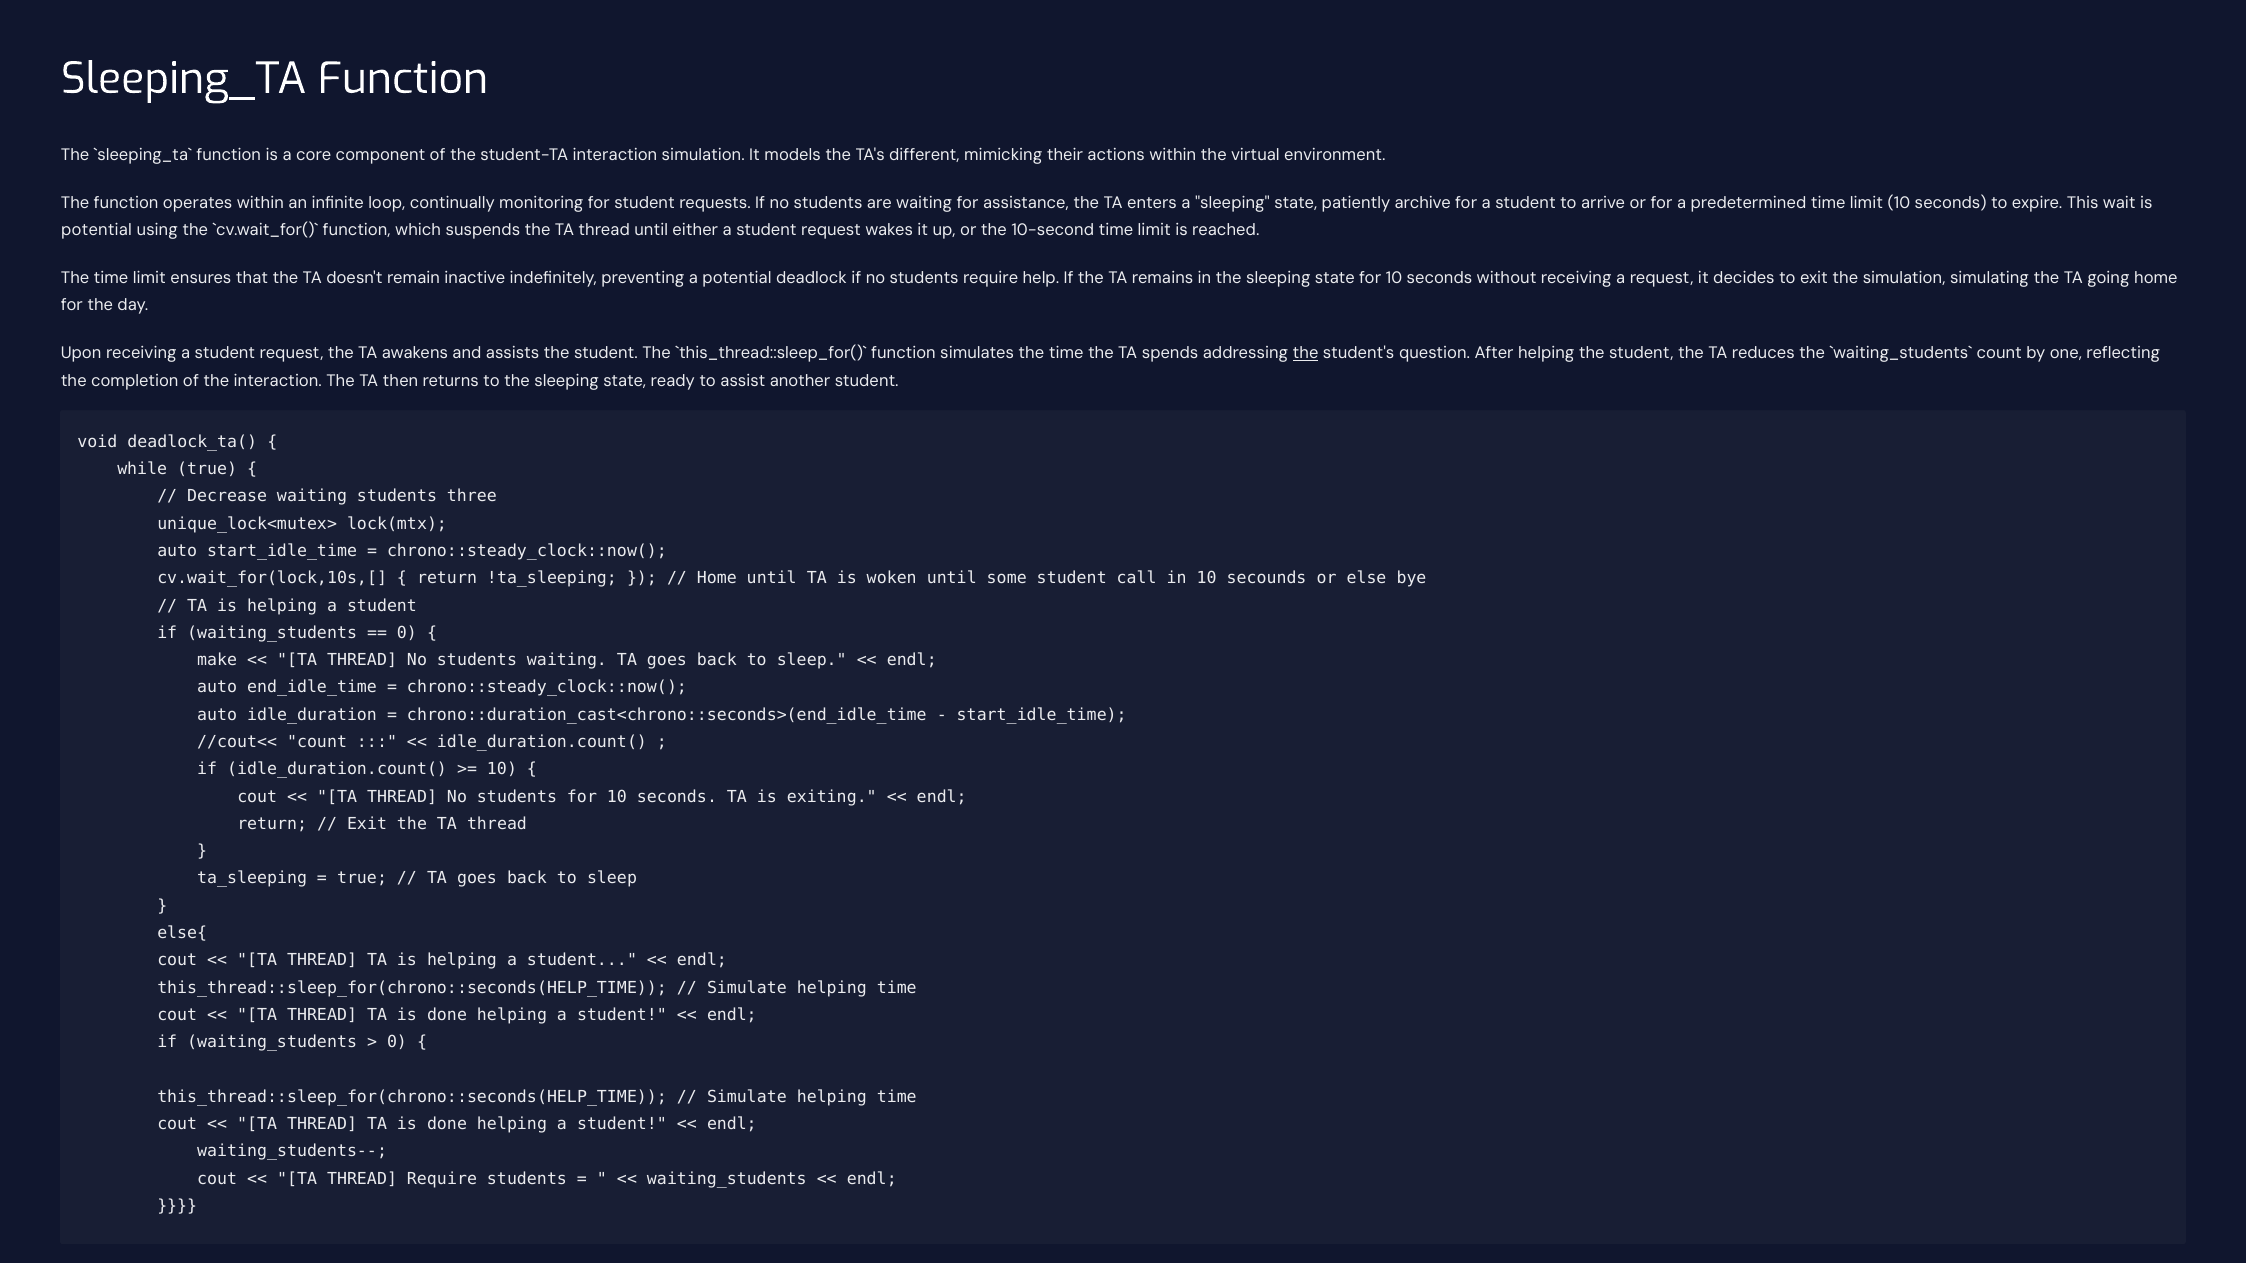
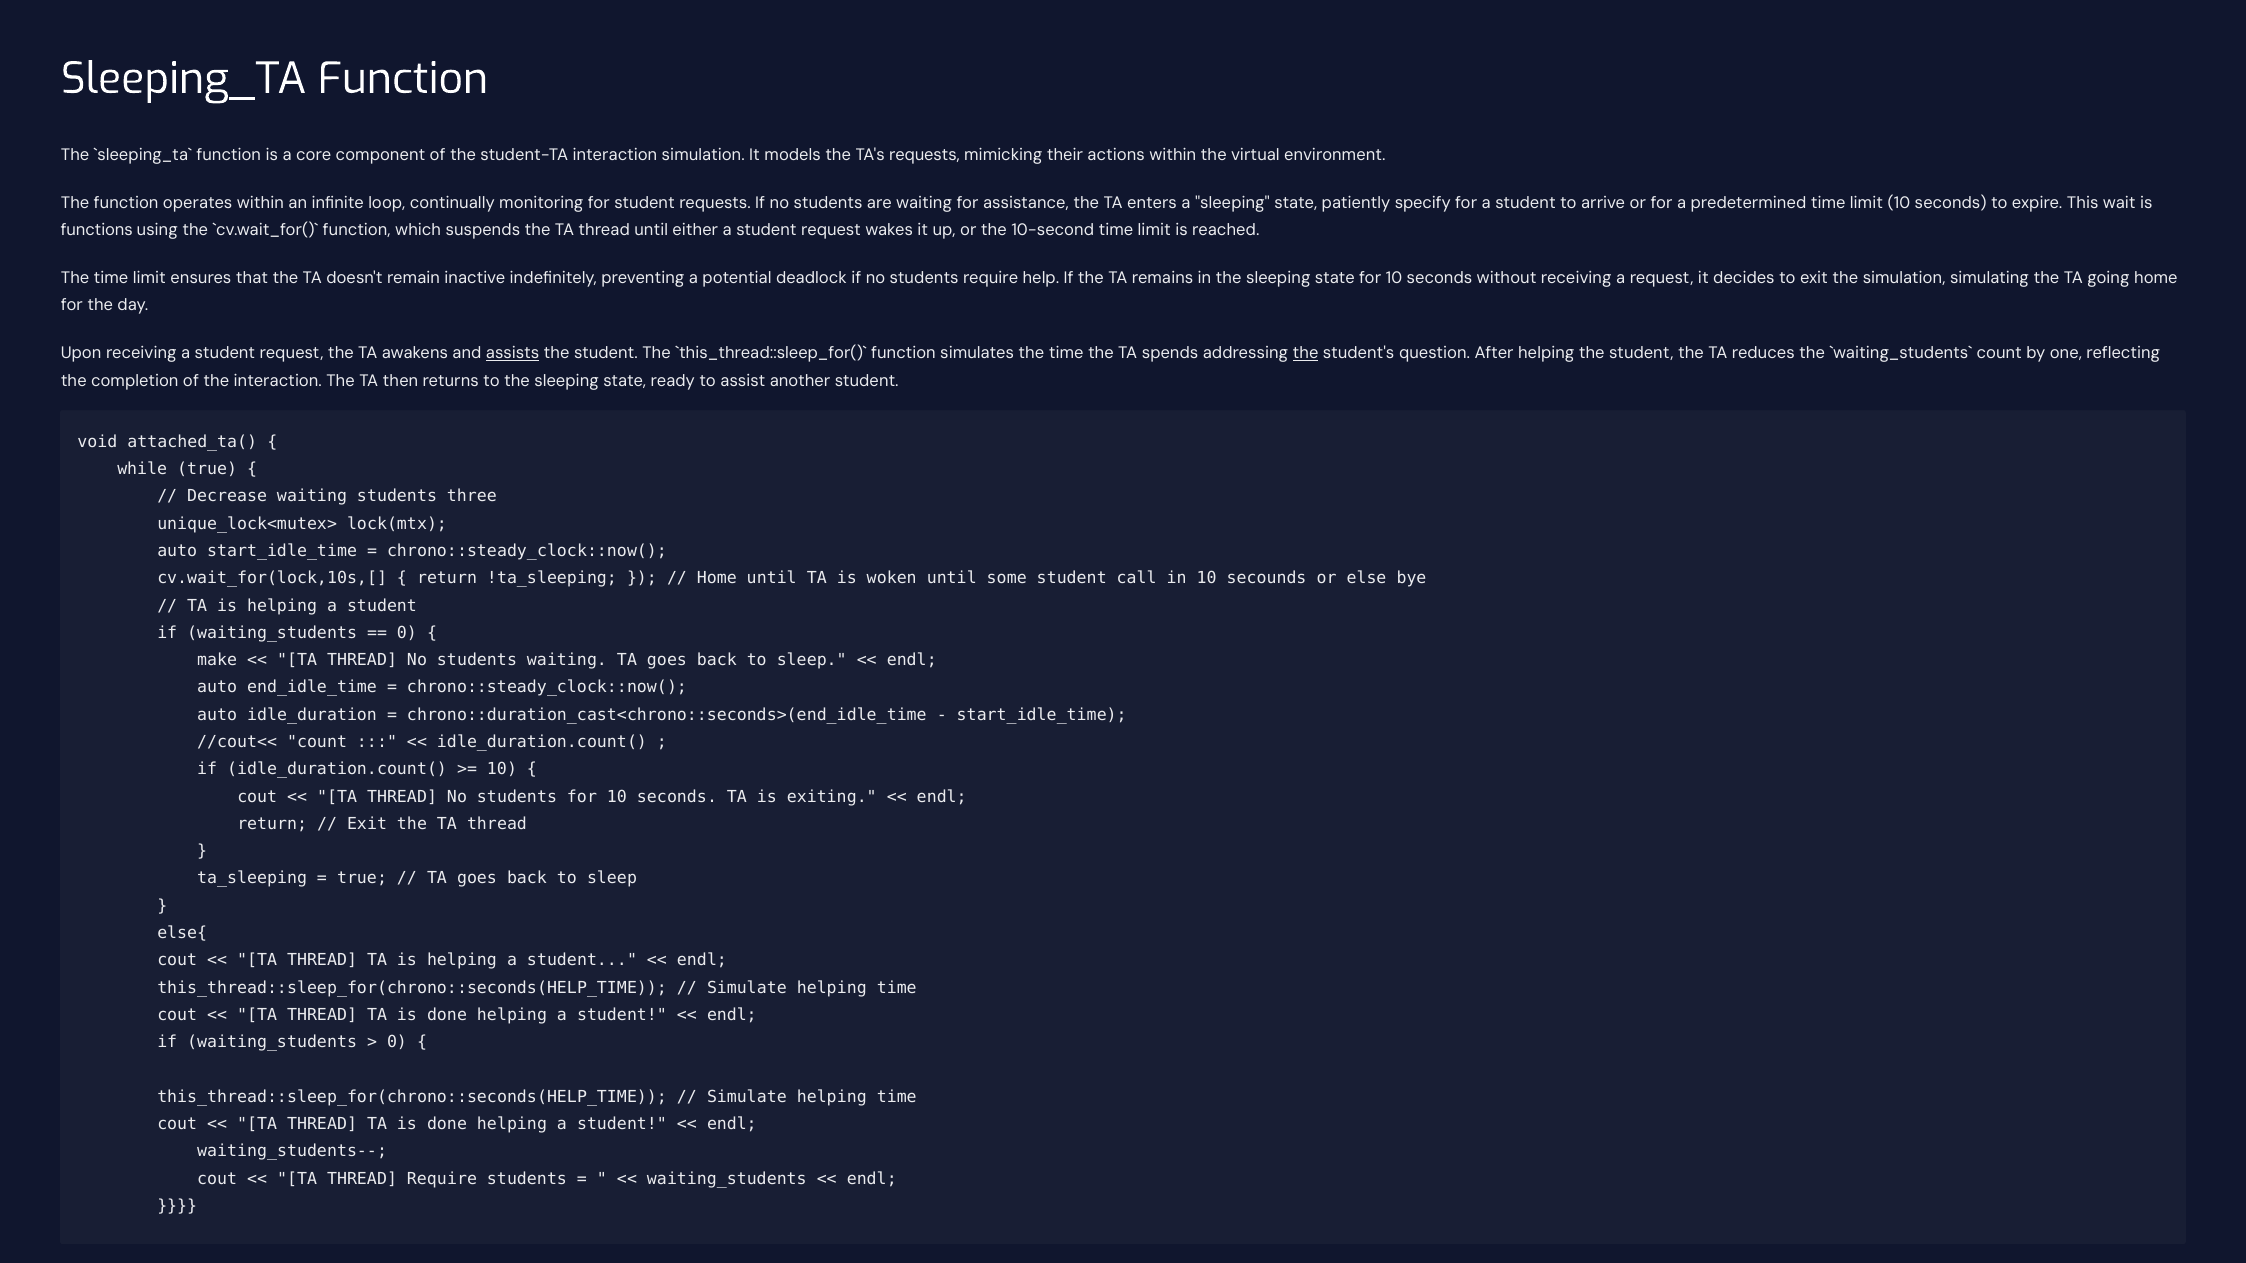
TA's different: different -> requests (924, 156)
archive: archive -> specify (1423, 203)
potential: potential -> functions (97, 230)
assists underline: none -> present (513, 354)
deadlock_ta(: deadlock_ta( -> attached_ta( (192, 442)
